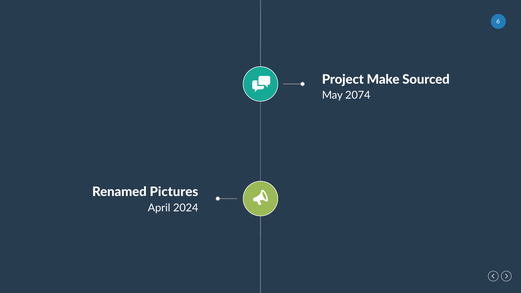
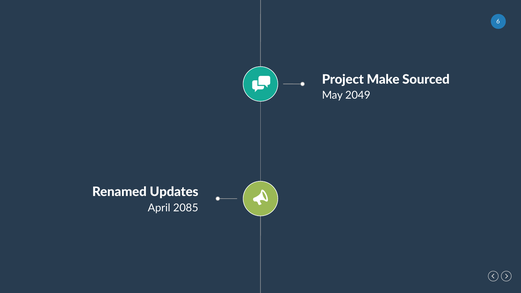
2074: 2074 -> 2049 (358, 95)
Pictures: Pictures -> Updates (174, 192)
2024: 2024 -> 2085 (186, 208)
